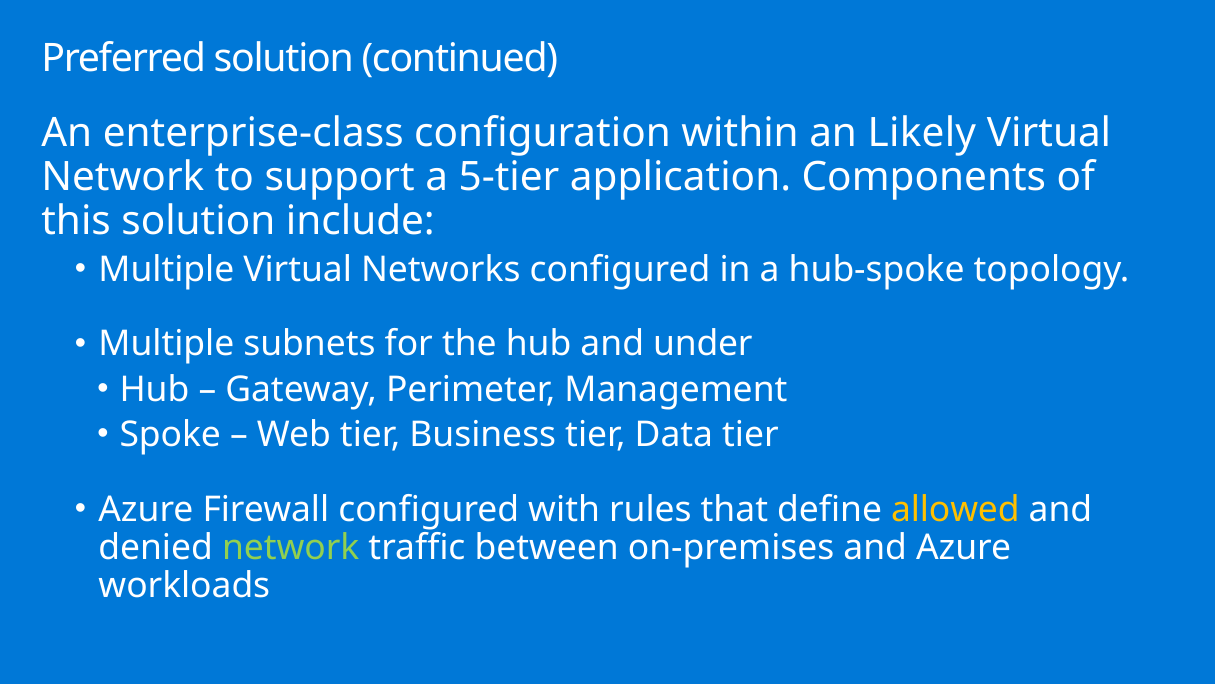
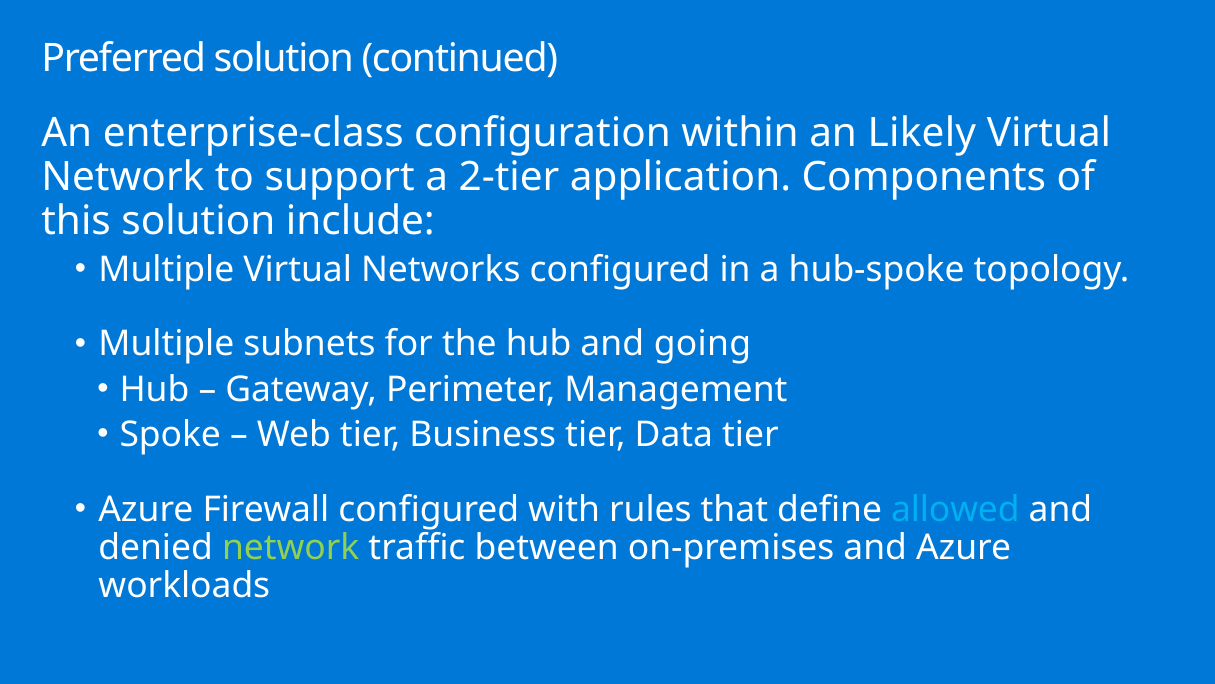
5-tier: 5-tier -> 2-tier (509, 177)
under: under -> going (703, 344)
allowed colour: yellow -> light blue (955, 509)
